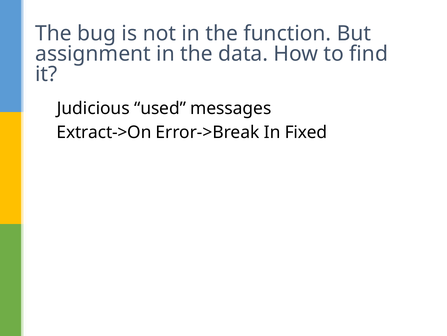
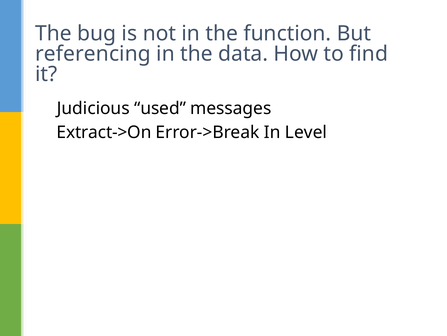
assignment: assignment -> referencing (93, 54)
Fixed: Fixed -> Level (306, 132)
